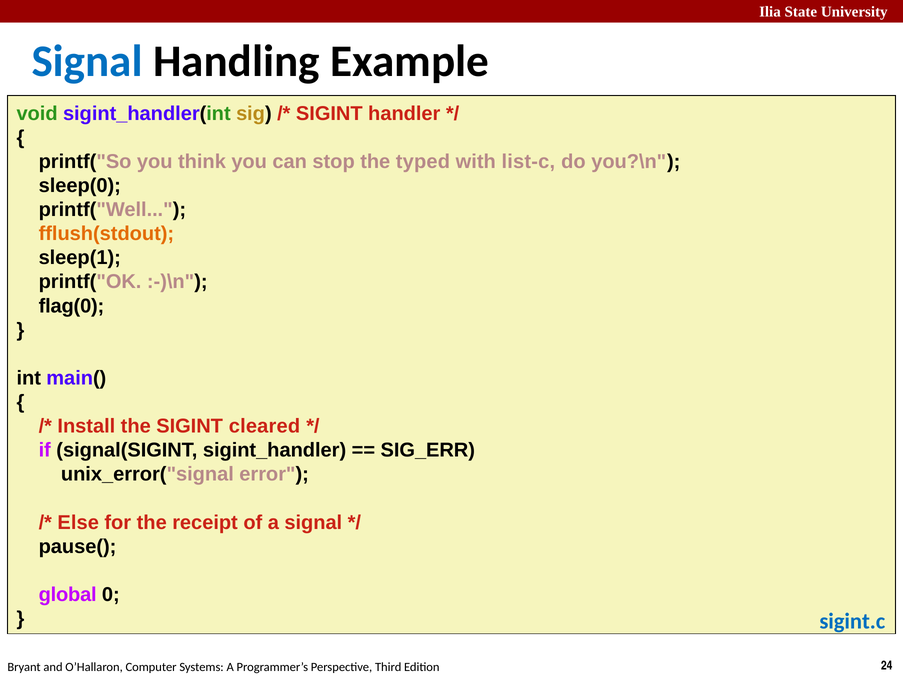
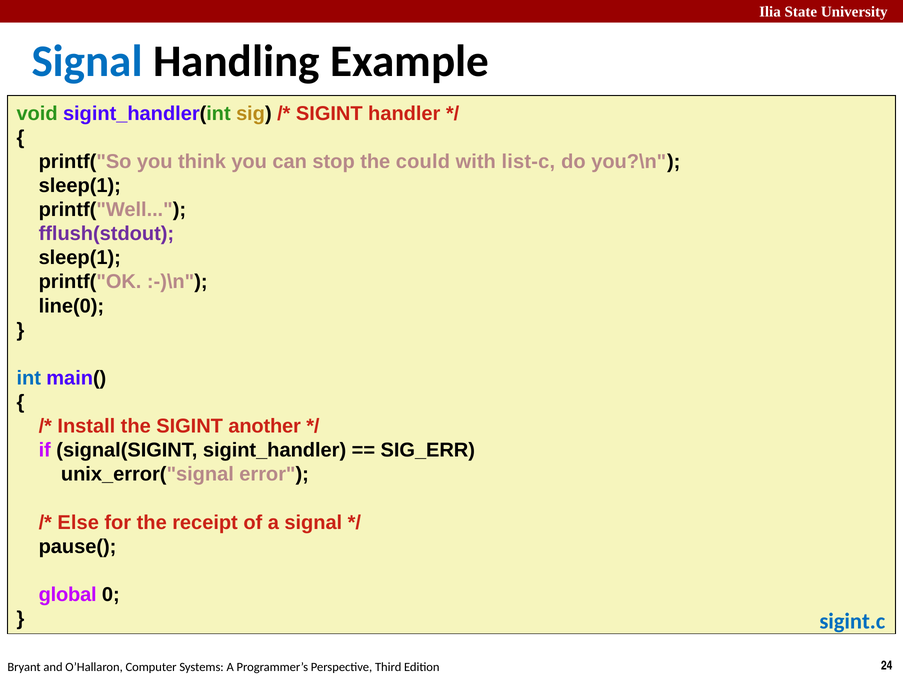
typed: typed -> could (423, 162)
sleep(0: sleep(0 -> sleep(1 (80, 186)
fflush(stdout colour: orange -> purple (106, 234)
flag(0: flag(0 -> line(0 (71, 306)
int colour: black -> blue (29, 378)
cleared: cleared -> another (265, 426)
